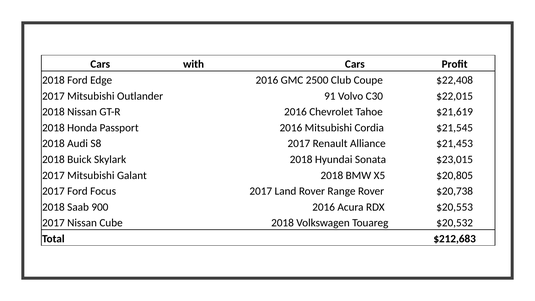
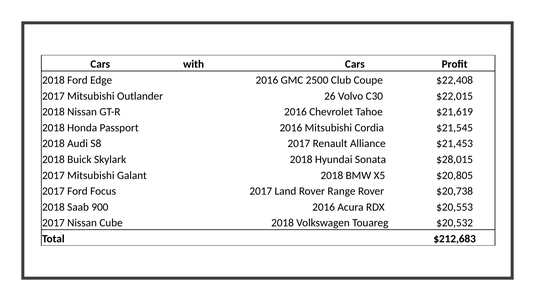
91: 91 -> 26 (330, 96)
$23,015: $23,015 -> $28,015 (455, 159)
